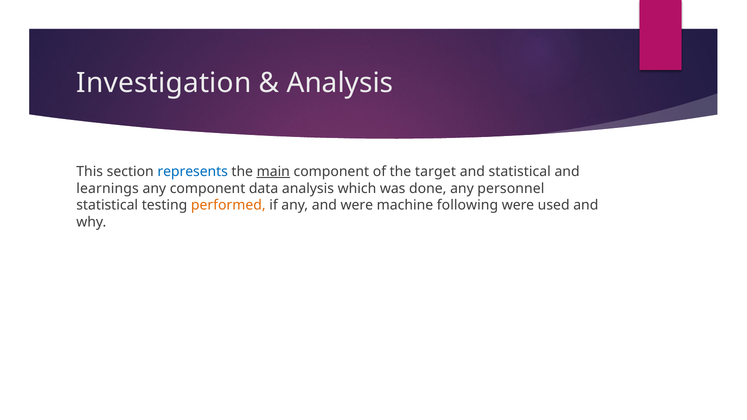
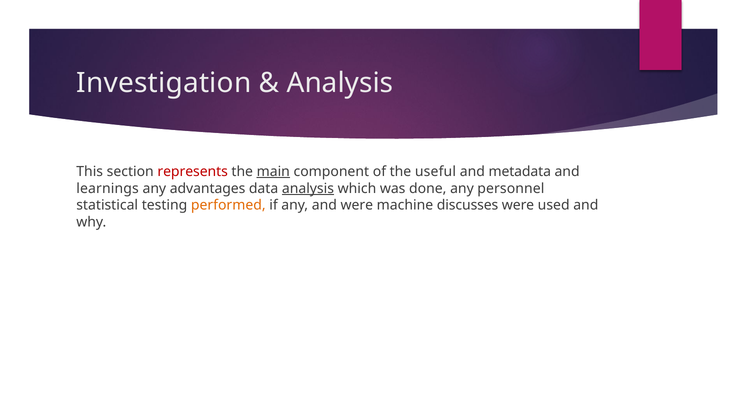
represents colour: blue -> red (193, 172)
target: target -> useful (435, 172)
and statistical: statistical -> metadata (520, 172)
any component: component -> advantages (208, 189)
analysis underline: none -> present (308, 189)
following: following -> discusses (468, 205)
